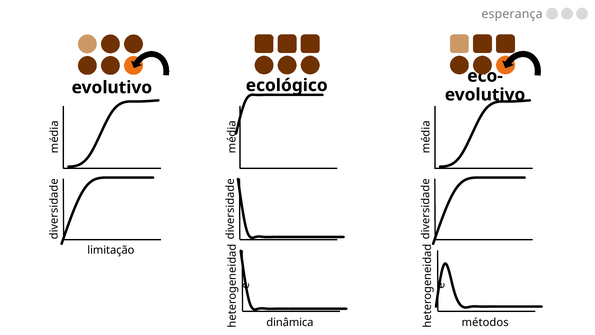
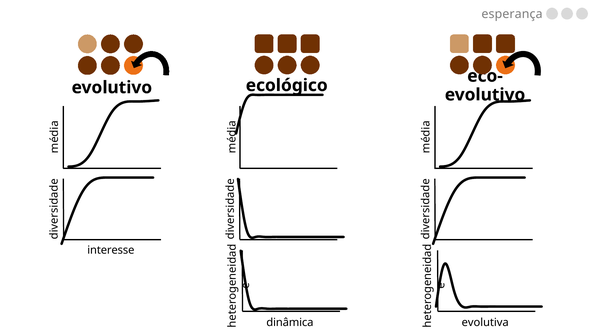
limitação: limitação -> interesse (111, 250)
métodos: métodos -> evolutiva (485, 322)
